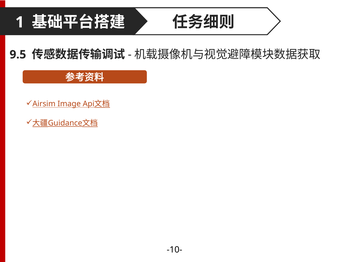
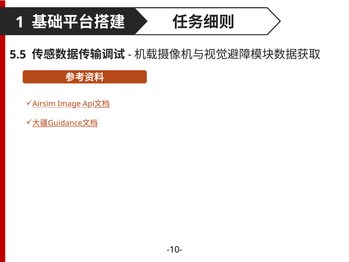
9.5: 9.5 -> 5.5 (18, 55)
